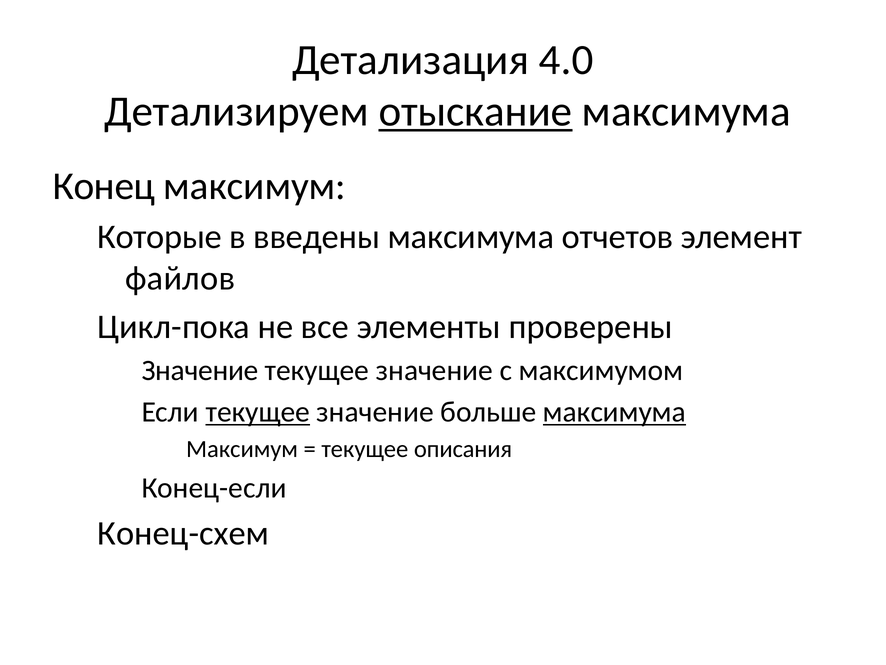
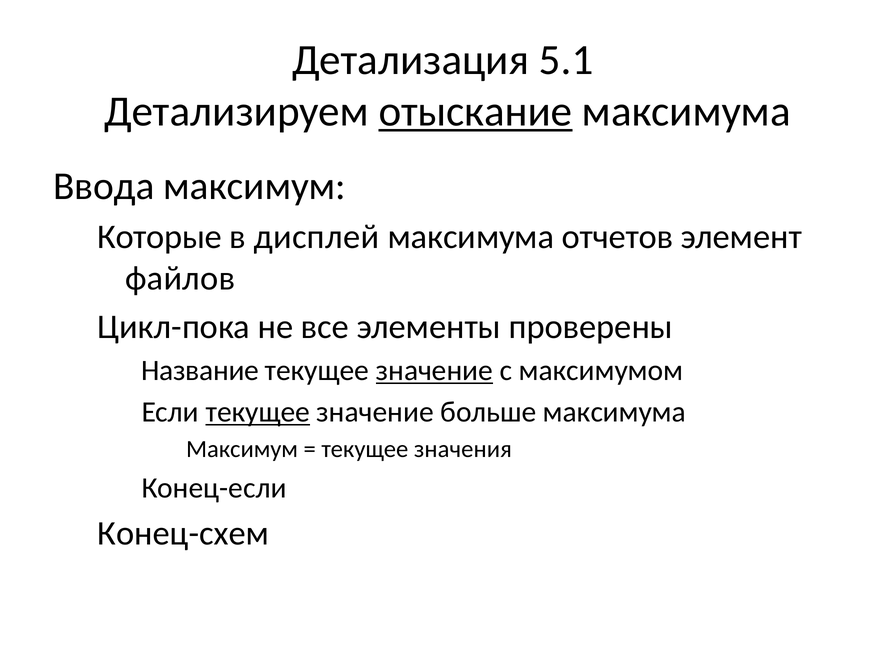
4.0: 4.0 -> 5.1 (566, 60)
Конец: Конец -> Ввода (104, 186)
введены: введены -> дисплей (316, 237)
Значение: Значение -> Название (200, 370)
значение underline: none -> present (434, 370)
максимума underline: present -> none (614, 412)
описания: описания -> значения (463, 449)
